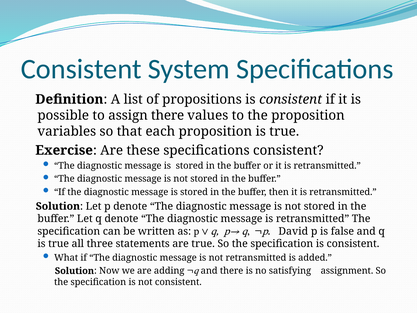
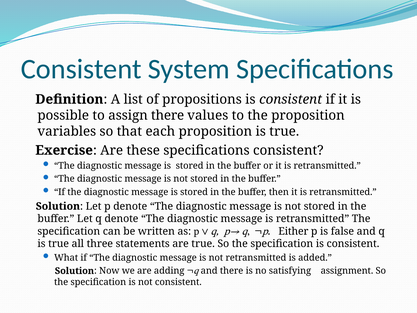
David: David -> Either (293, 231)
